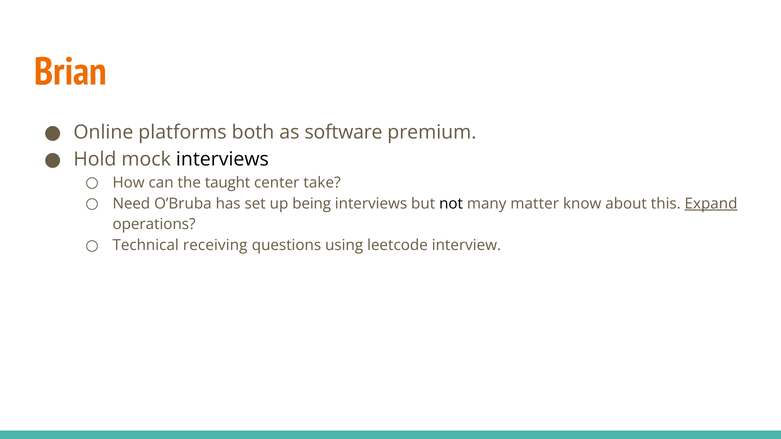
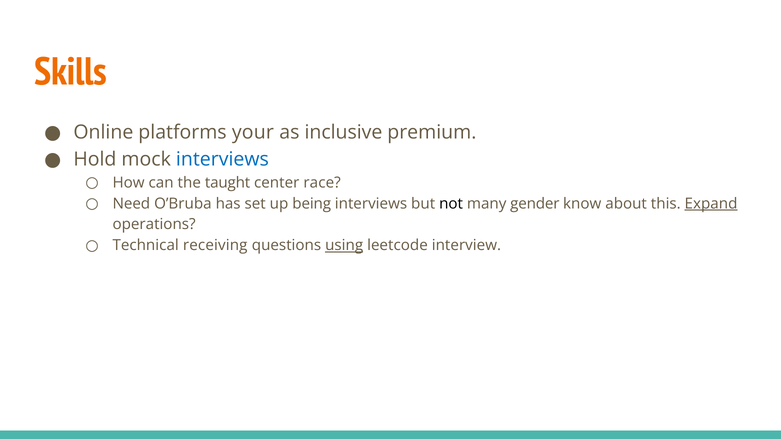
Brian: Brian -> Skills (71, 72)
both: both -> your (253, 133)
software: software -> inclusive (343, 133)
interviews colour: black -> blue (222, 160)
take: take -> race (322, 183)
matter: matter -> gender (535, 204)
using underline: none -> present (344, 246)
